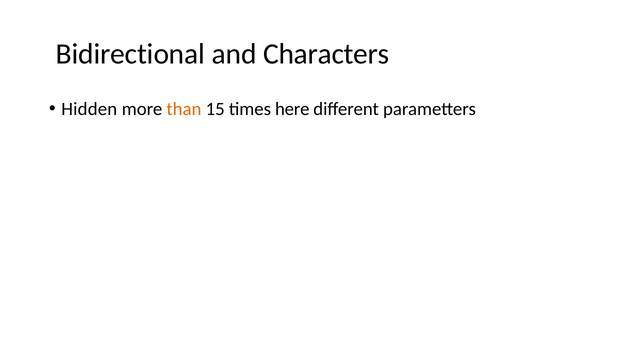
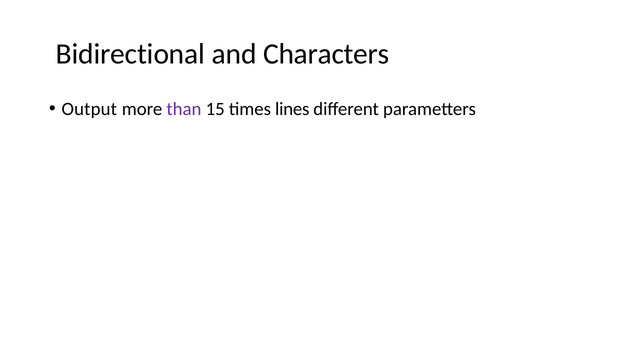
Hidden: Hidden -> Output (89, 109)
than colour: orange -> purple (184, 109)
here: here -> lines (292, 109)
